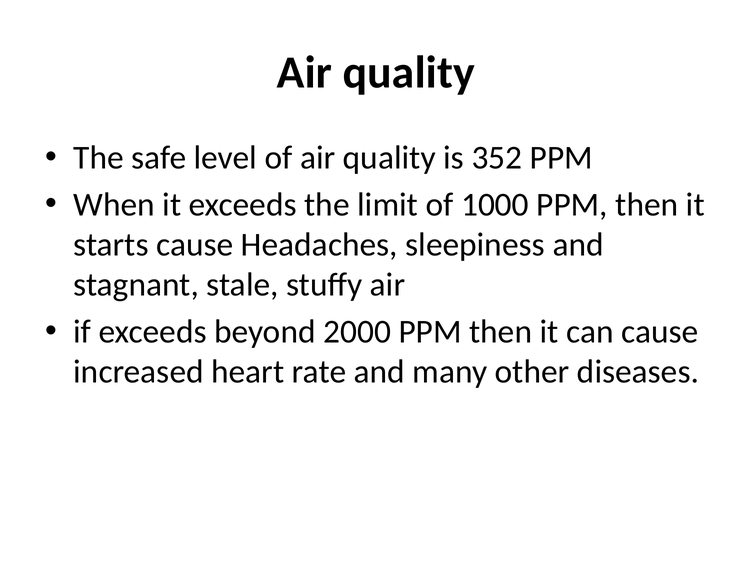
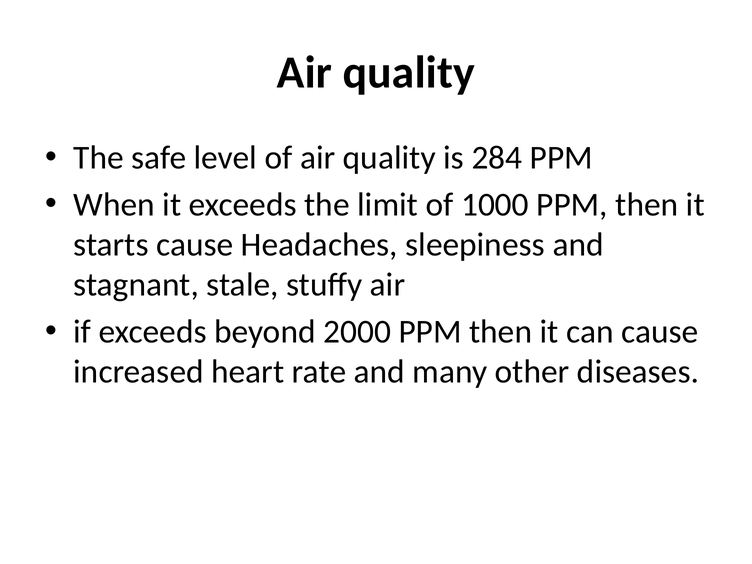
352: 352 -> 284 (497, 158)
